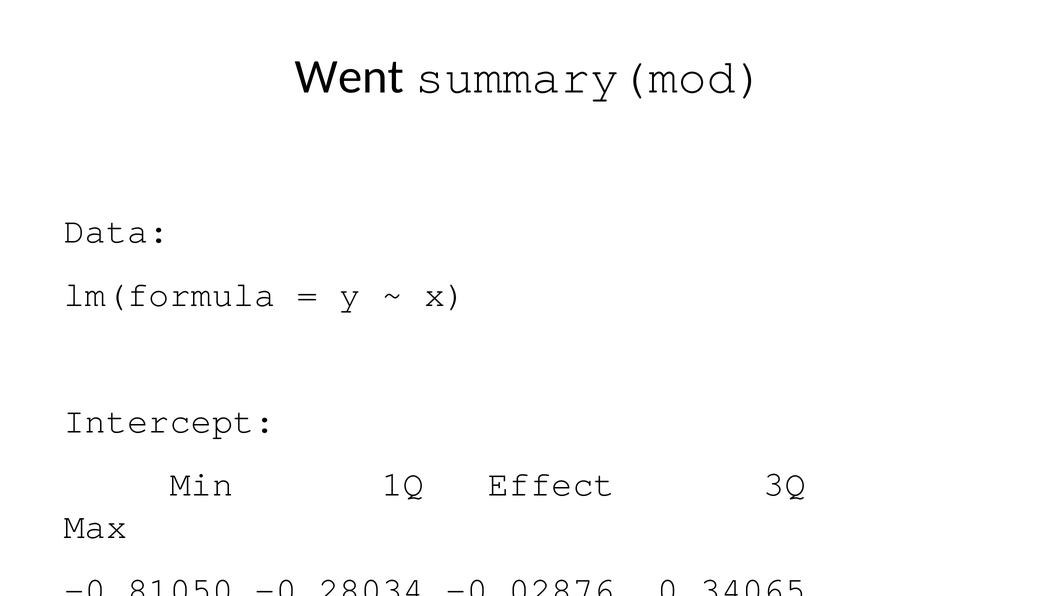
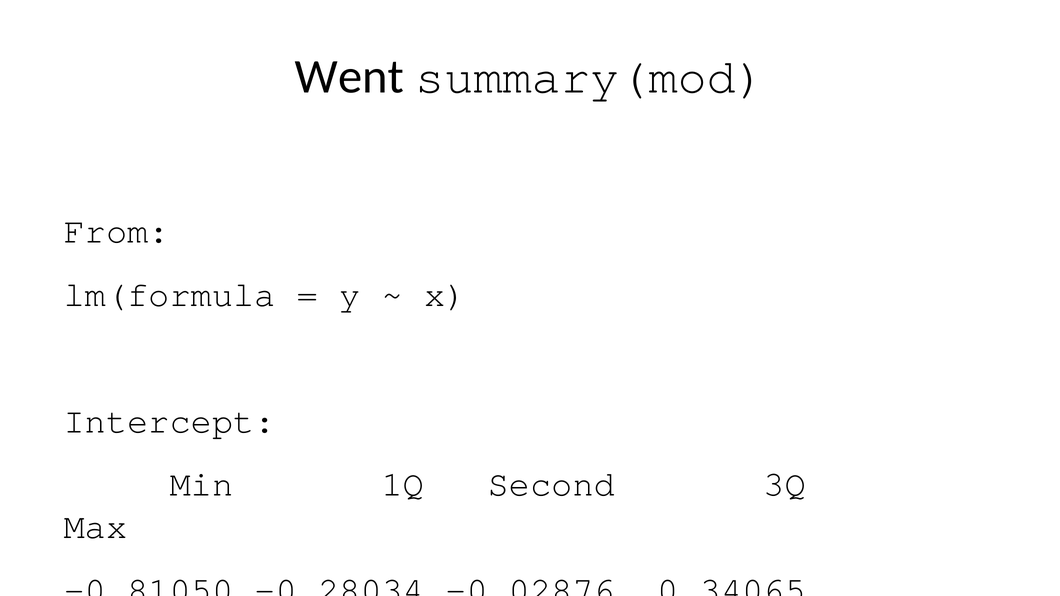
Data: Data -> From (117, 231)
Effect: Effect -> Second (551, 484)
